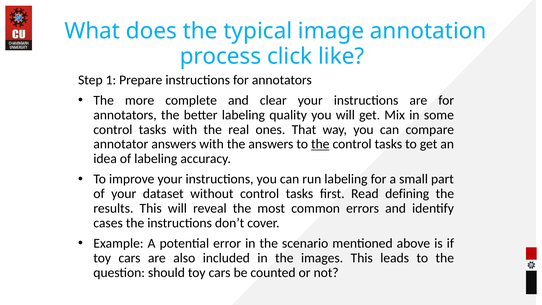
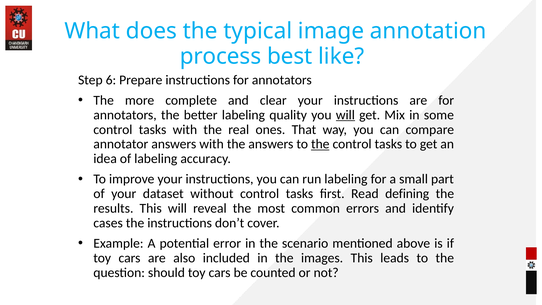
click: click -> best (290, 56)
1: 1 -> 6 (111, 80)
will underline: none -> present (345, 115)
